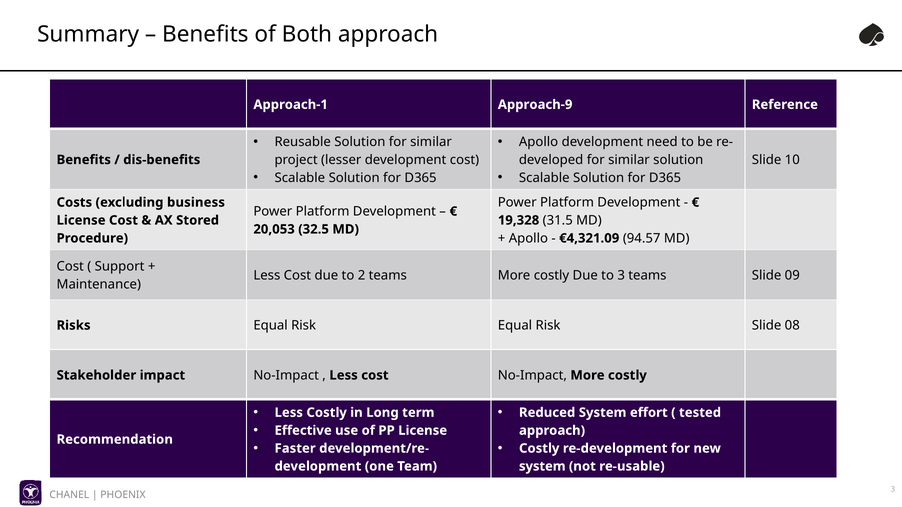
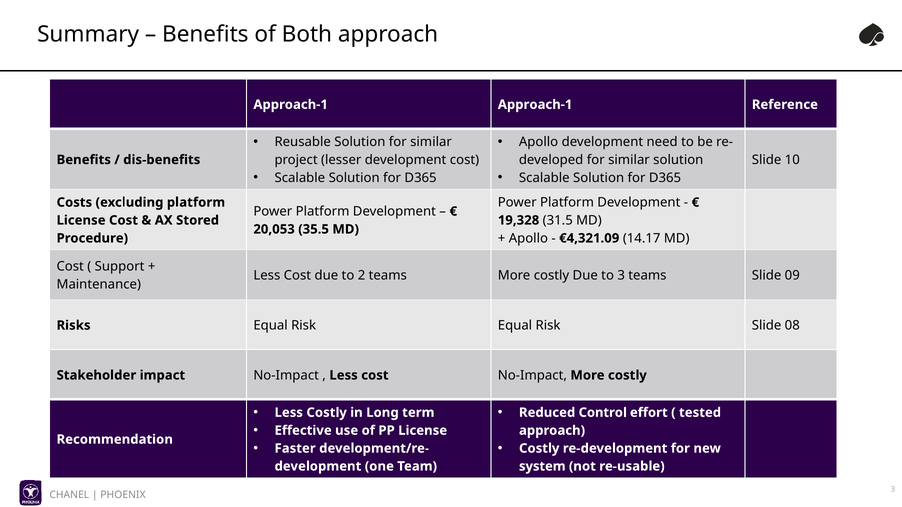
Approach-1 Approach-9: Approach-9 -> Approach-1 (535, 105)
excluding business: business -> platform (196, 203)
32.5: 32.5 -> 35.5 (314, 229)
94.57: 94.57 -> 14.17 (642, 238)
Reduced System: System -> Control (603, 413)
